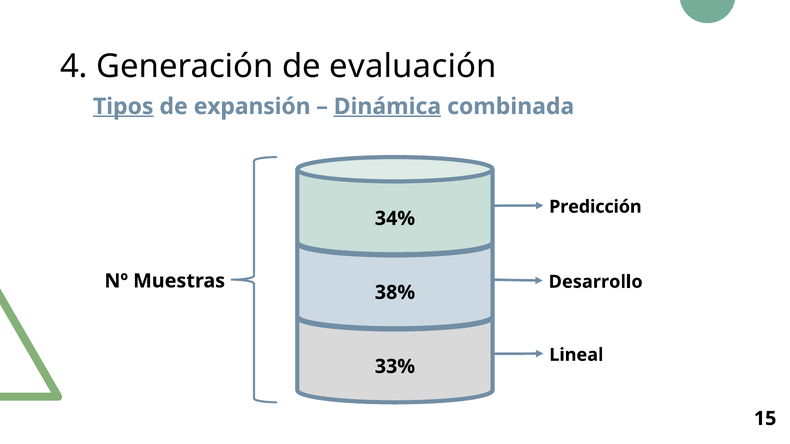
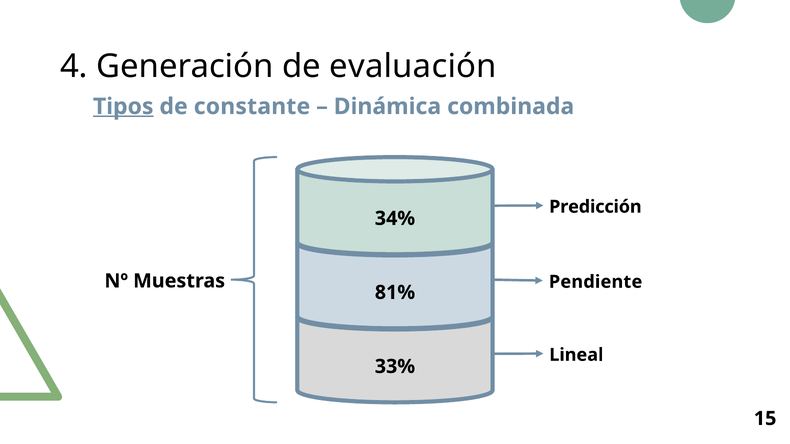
expansión: expansión -> constante (252, 107)
Dinámica underline: present -> none (387, 107)
Desarrollo: Desarrollo -> Pendiente (596, 282)
38%: 38% -> 81% (395, 293)
